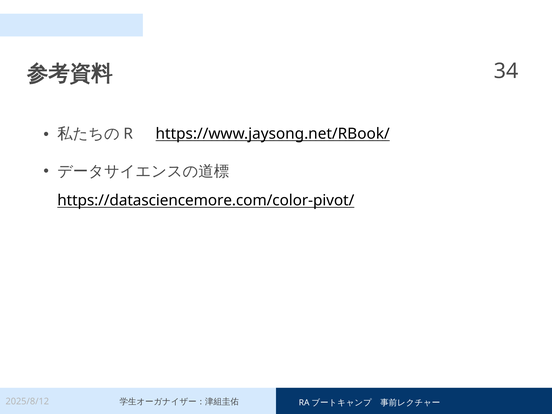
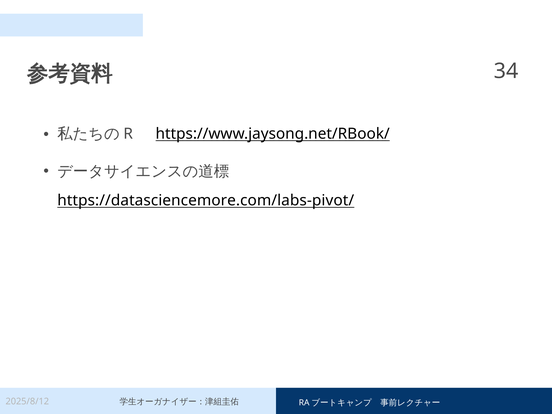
https://datasciencemore.com/color-pivot/: https://datasciencemore.com/color-pivot/ -> https://datasciencemore.com/labs-pivot/ (206, 200)
